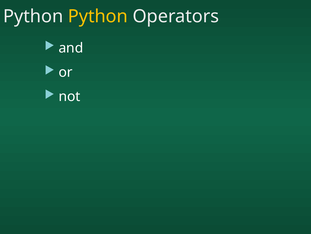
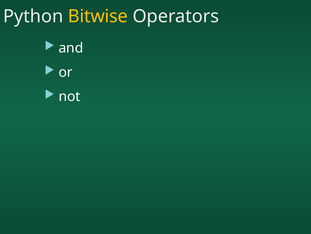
Python Python: Python -> Bitwise (98, 16)
